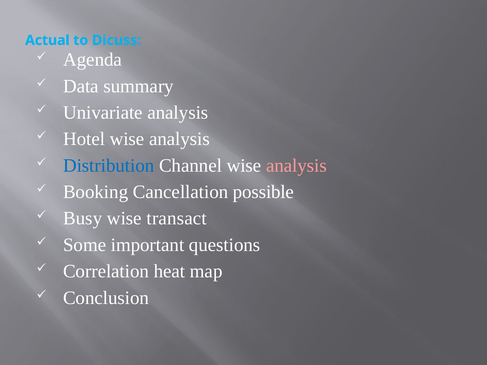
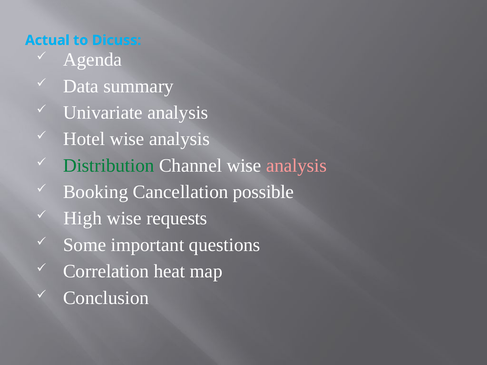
Distribution colour: blue -> green (109, 166)
Busy: Busy -> High (83, 219)
transact: transact -> requests (177, 219)
